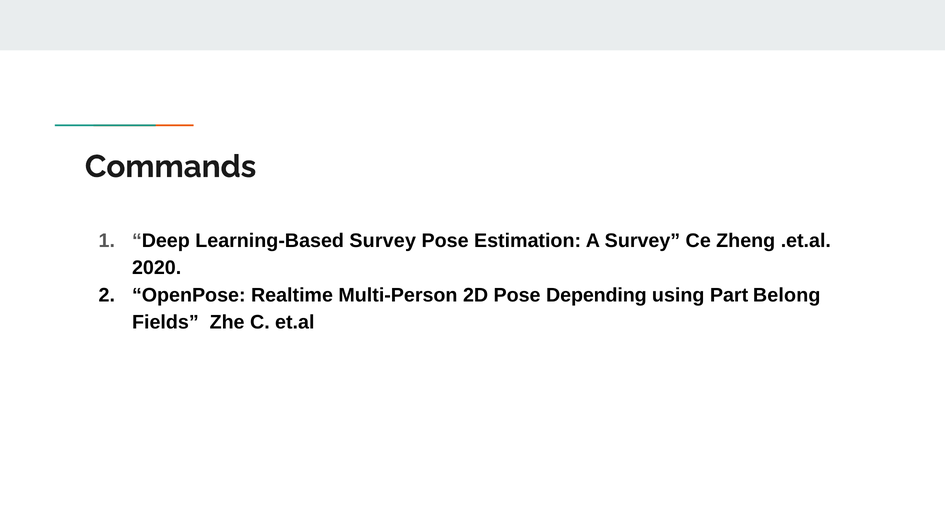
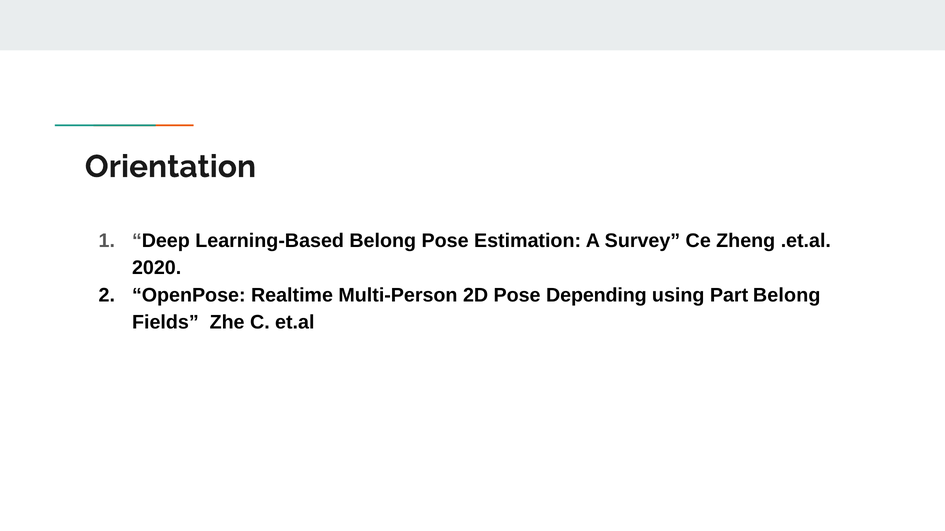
Commands: Commands -> Orientation (170, 167)
Learning-Based Survey: Survey -> Belong (383, 241)
